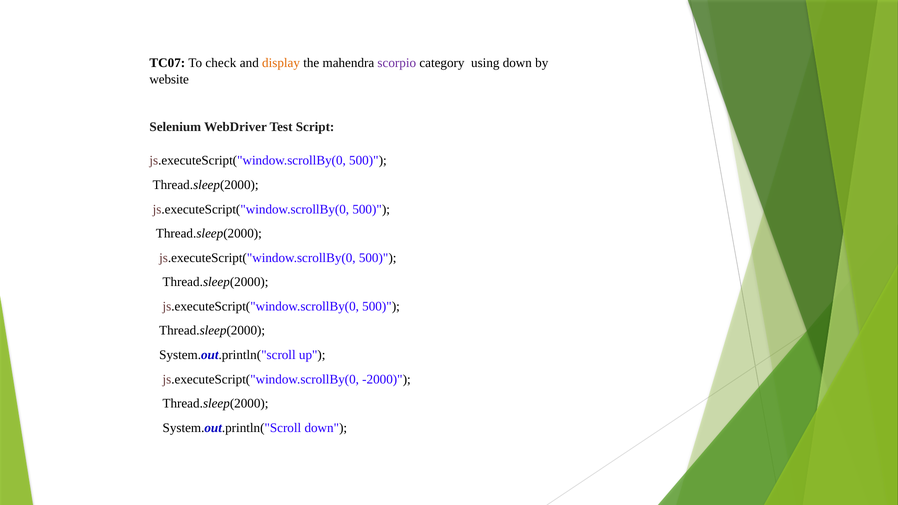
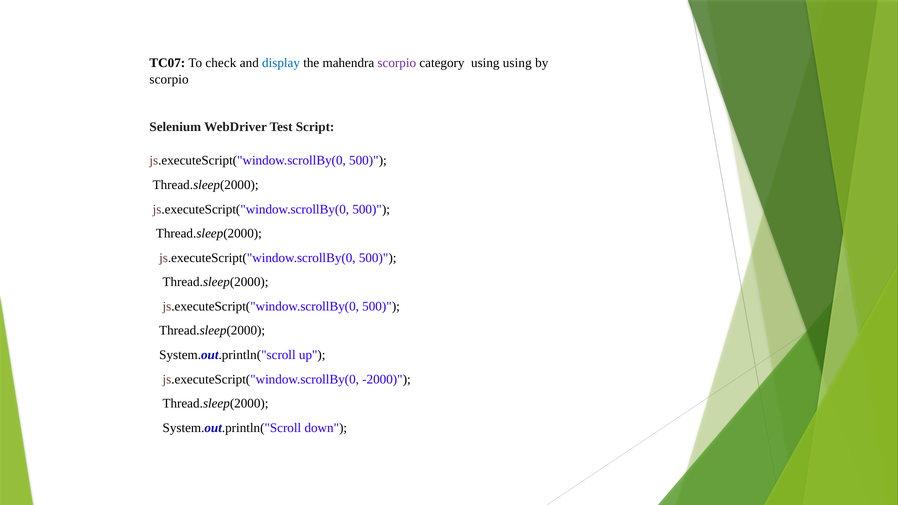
display colour: orange -> blue (281, 63)
using down: down -> using (517, 63)
website: website -> scorpio (169, 80)
